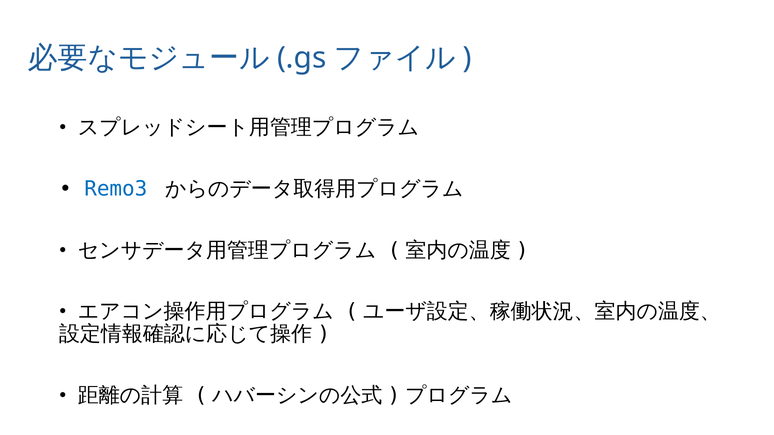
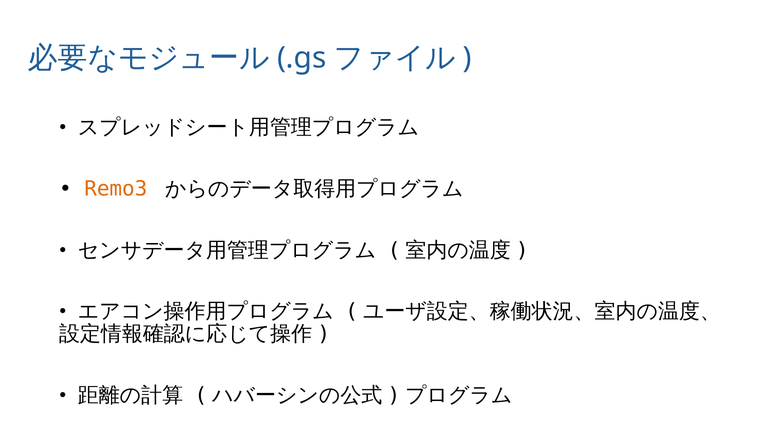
Remo3 colour: blue -> orange (116, 189)
